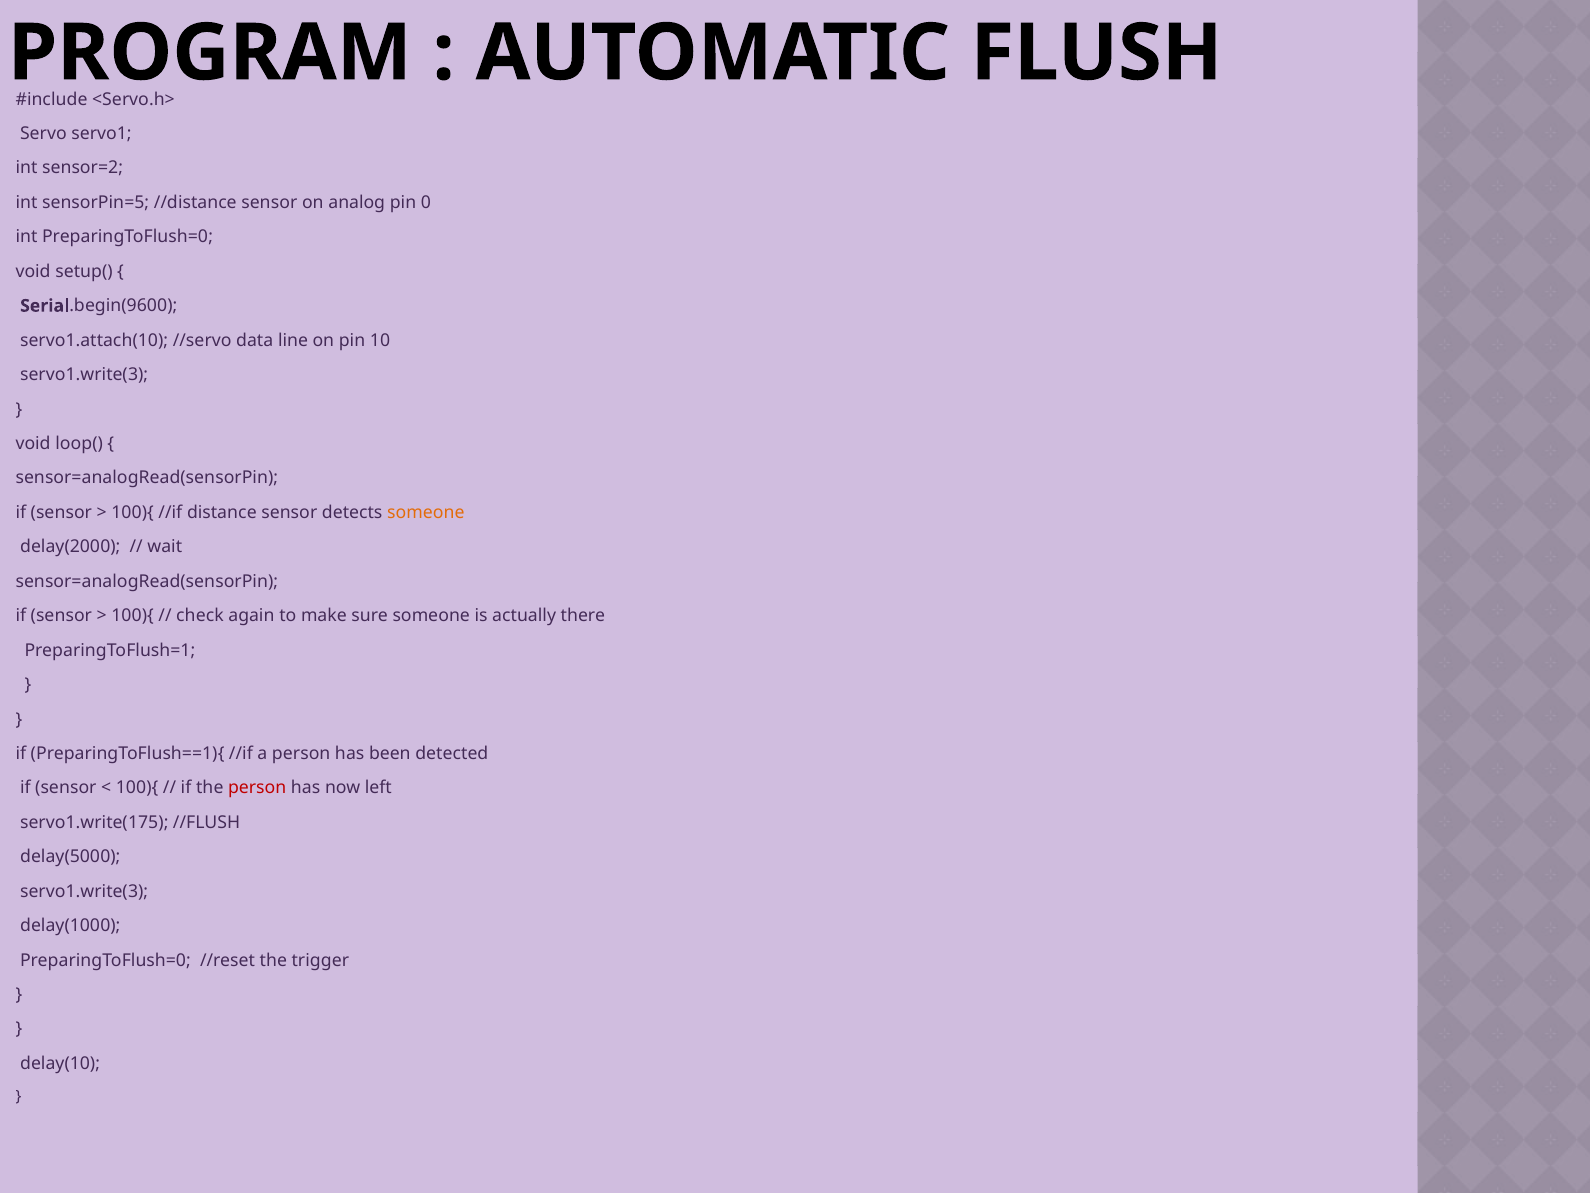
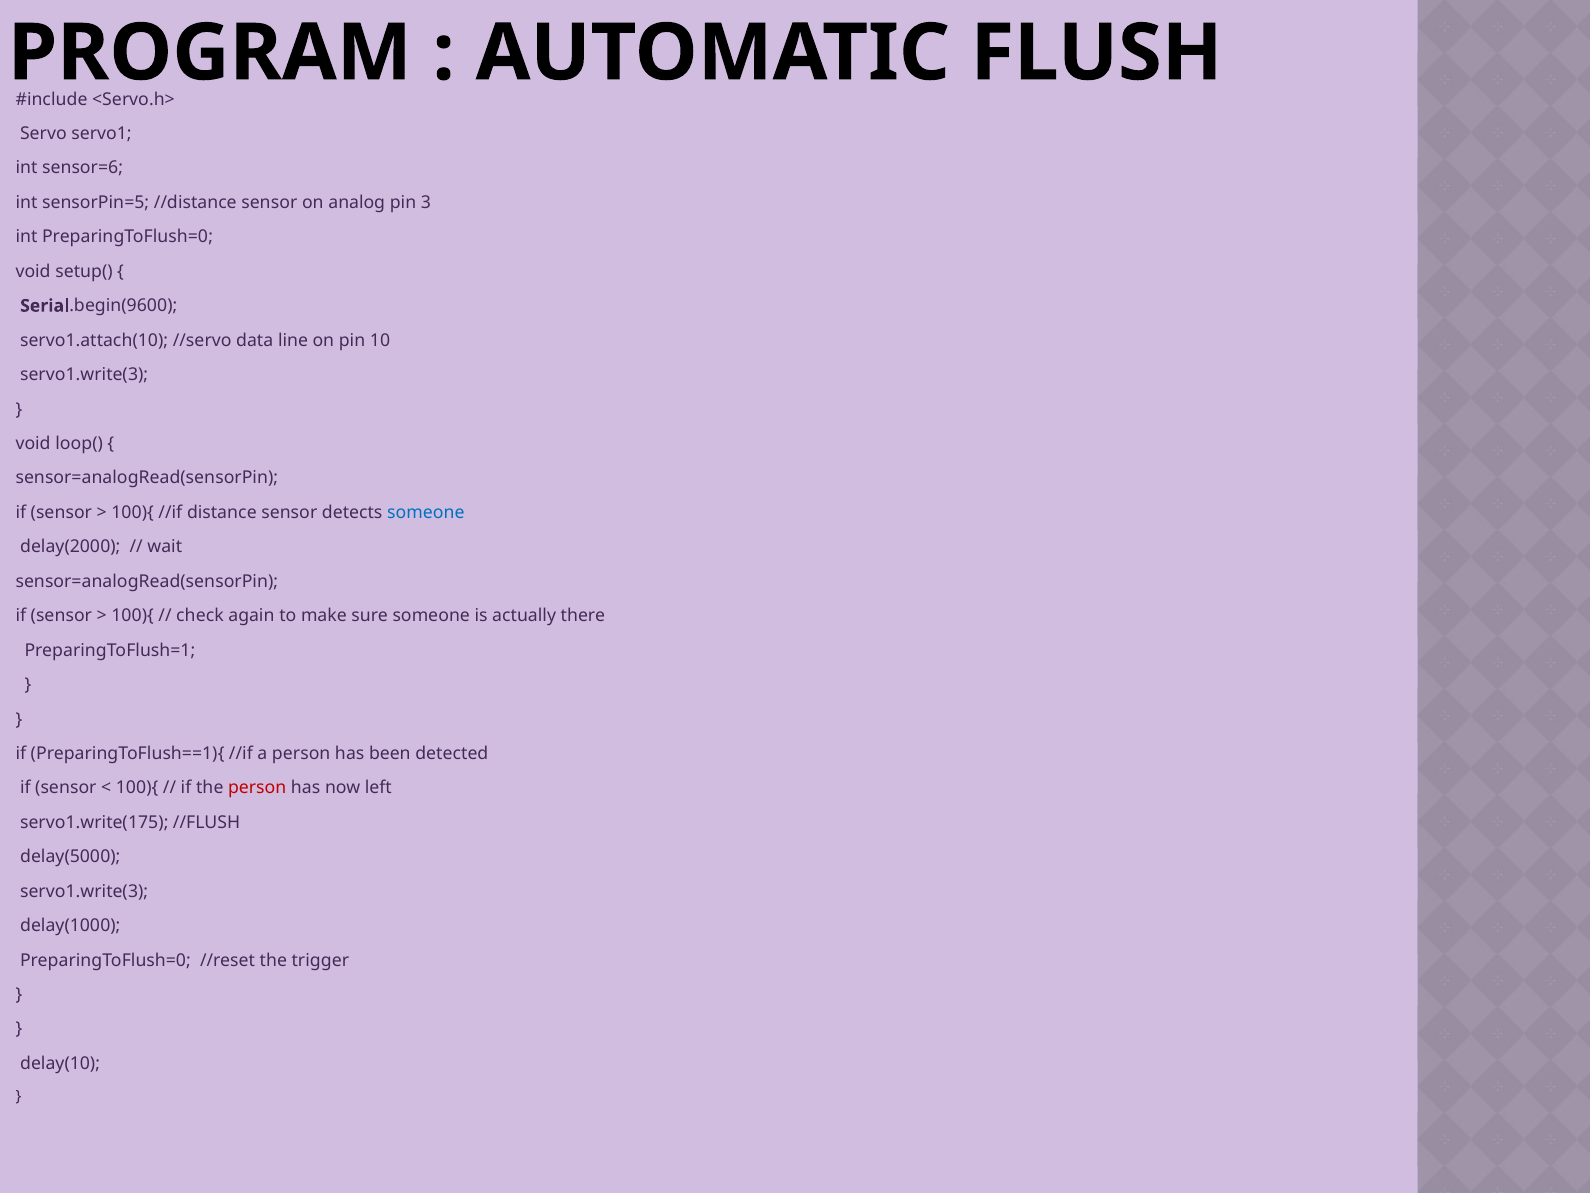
sensor=2: sensor=2 -> sensor=6 (83, 168)
0: 0 -> 3 (426, 202)
someone colour: orange -> blue (426, 512)
